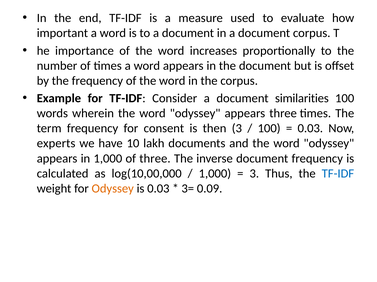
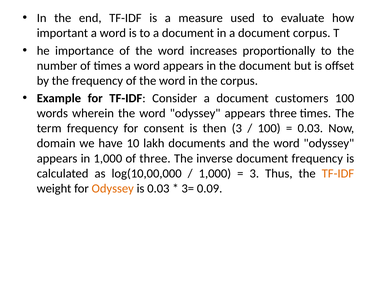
similarities: similarities -> customers (302, 99)
experts: experts -> domain (56, 144)
TF-IDF colour: blue -> orange (338, 174)
